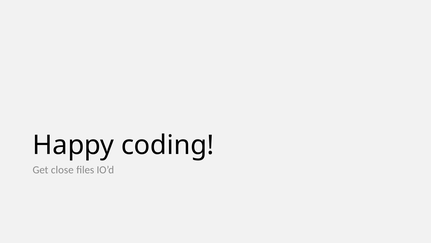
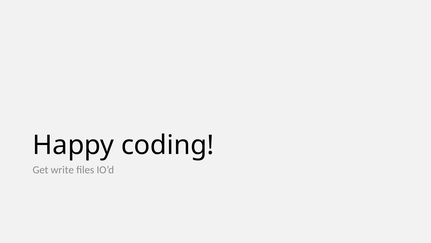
close: close -> write (62, 170)
